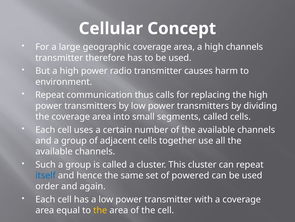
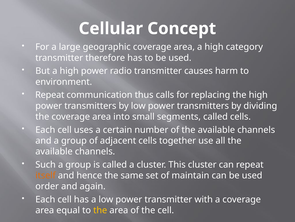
high channels: channels -> category (244, 47)
itself colour: blue -> orange (46, 175)
powered: powered -> maintain (190, 175)
